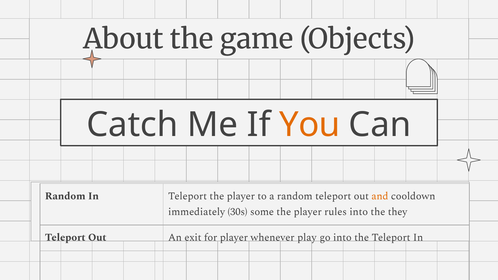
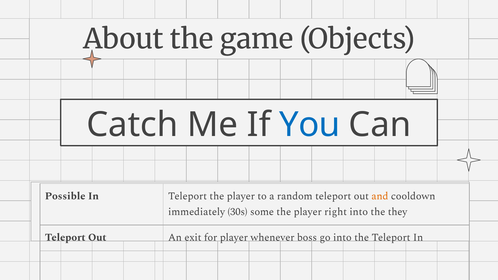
You colour: orange -> blue (310, 125)
Random: Random -> Possible (65, 196)
rules: rules -> right (336, 212)
play: play -> boss (307, 238)
